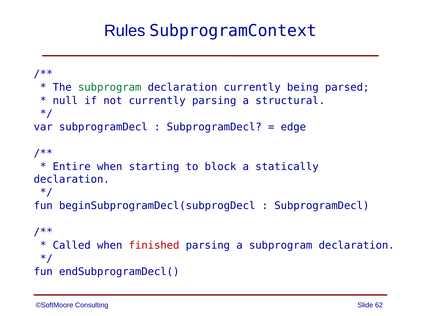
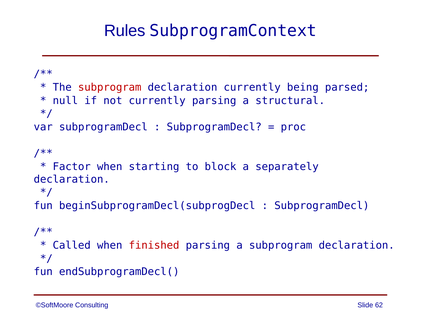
subprogram colour: green -> red (110, 87)
edge: edge -> proc (293, 127)
Entire: Entire -> Factor (72, 167)
statically: statically -> separately (287, 167)
